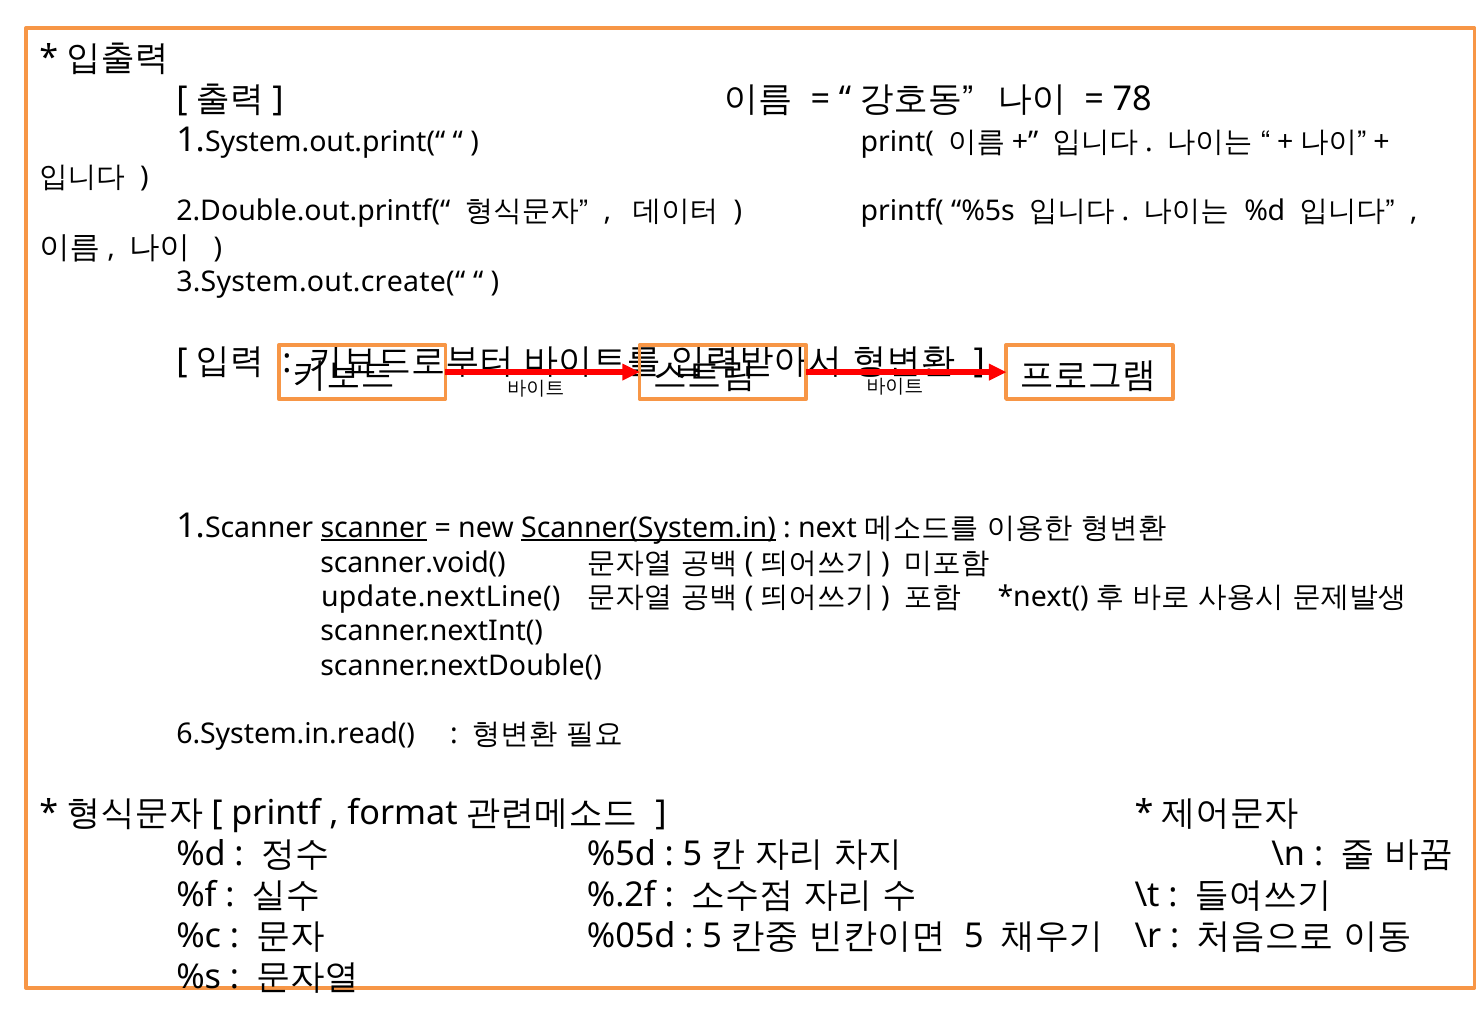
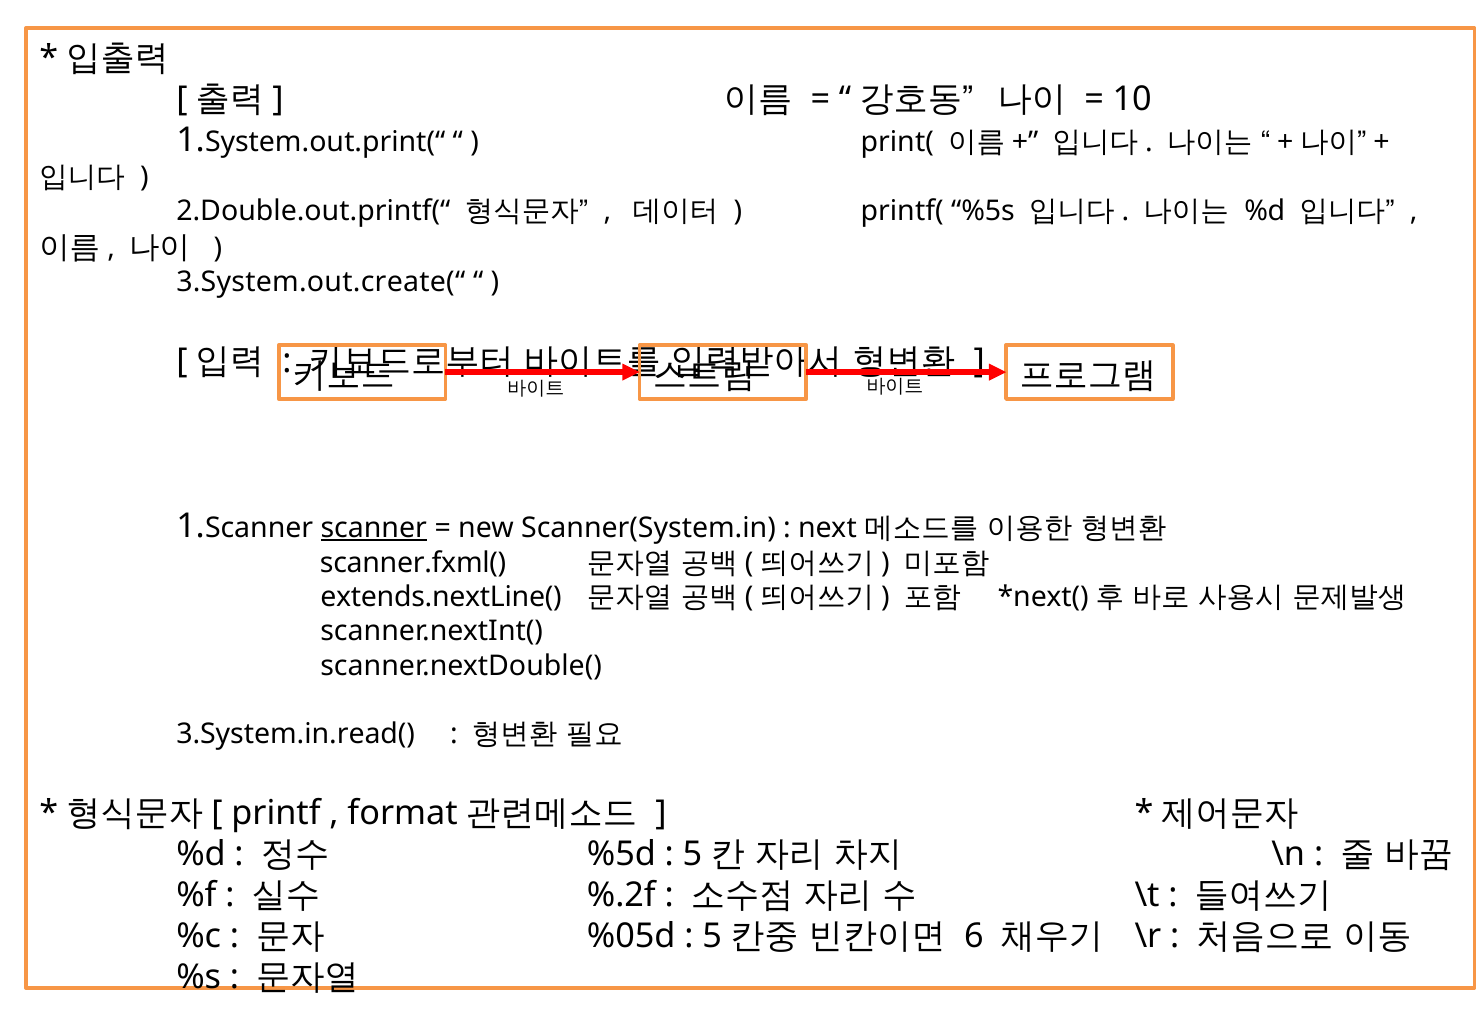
78: 78 -> 10 (1132, 99)
Scanner(System.in underline: present -> none (648, 527)
scanner.void(: scanner.void( -> scanner.fxml( (413, 563)
update.nextLine(: update.nextLine( -> extends.nextLine( (441, 597)
6.System.in.read(: 6.System.in.read( -> 3.System.in.read( (296, 734)
5: 5 -> 6 (974, 936)
